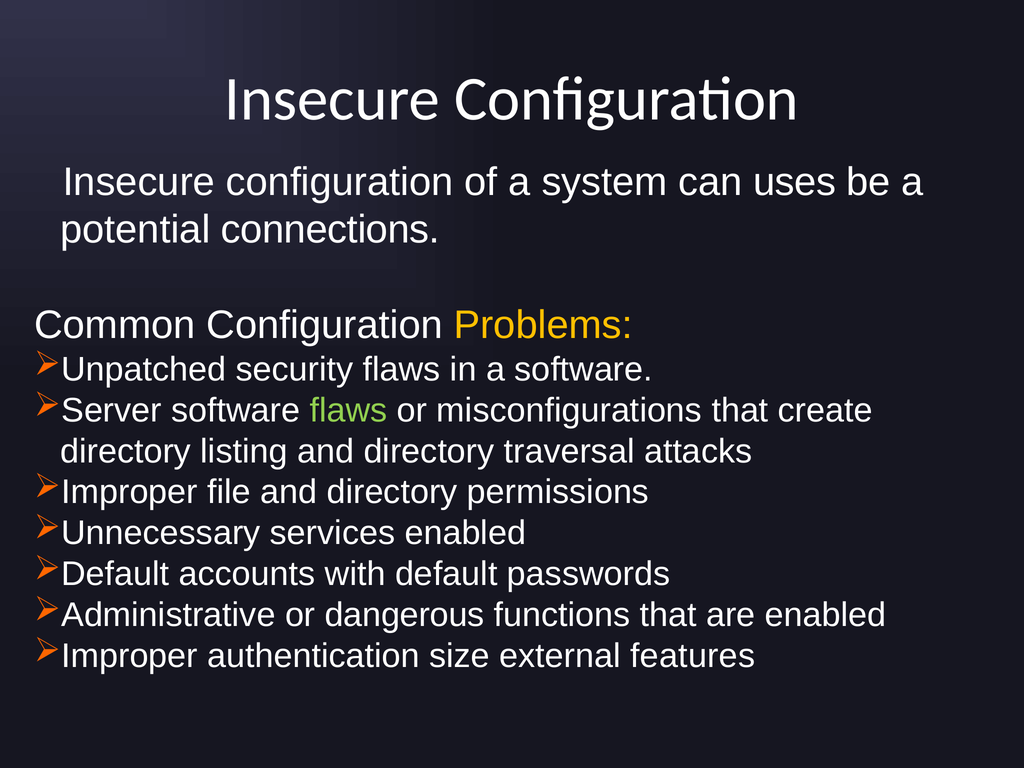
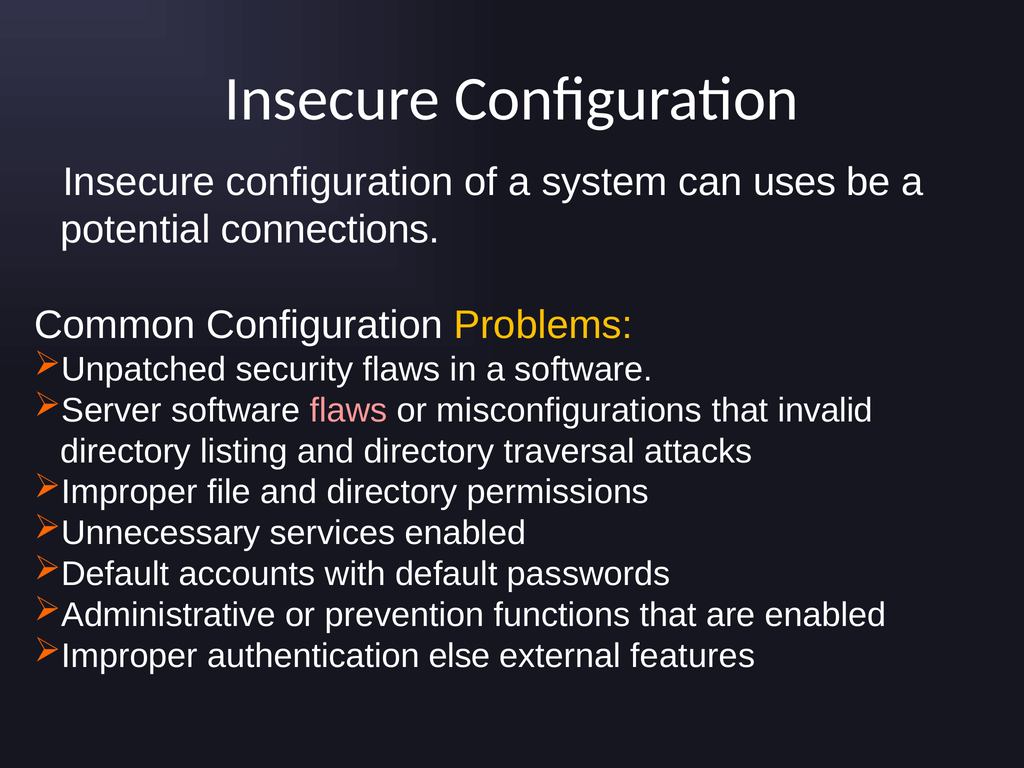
flaws colour: light green -> pink (348, 410)
create: create -> invalid (825, 410)
dangerous: dangerous -> prevention (404, 615)
size: size -> else (460, 656)
